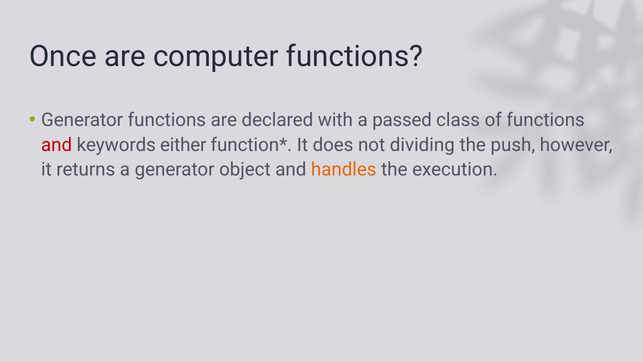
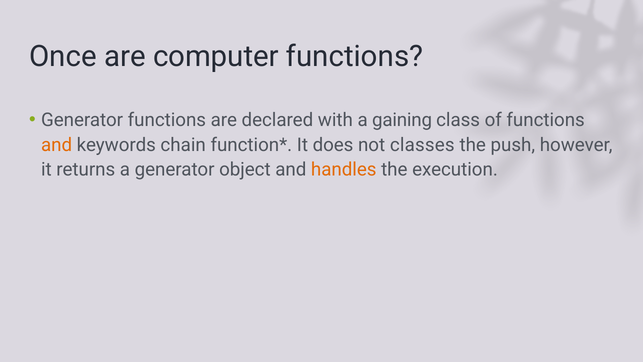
passed: passed -> gaining (402, 120)
and colour: red -> orange (57, 145)
either: either -> chain (183, 145)
dividing: dividing -> classes (422, 145)
